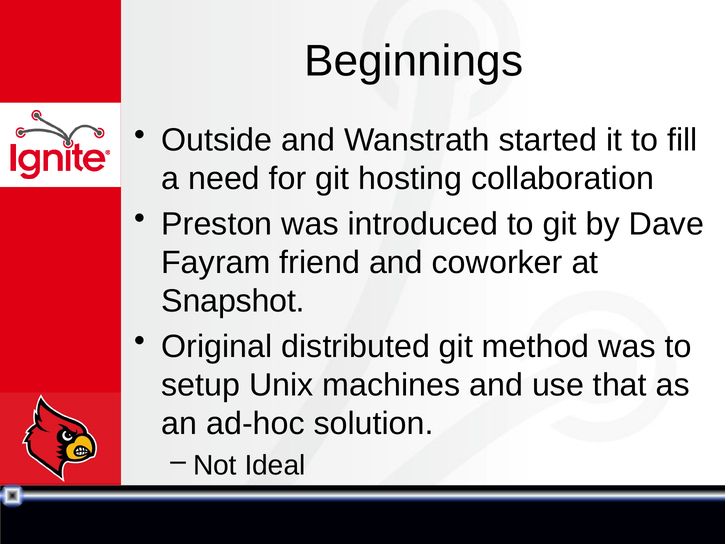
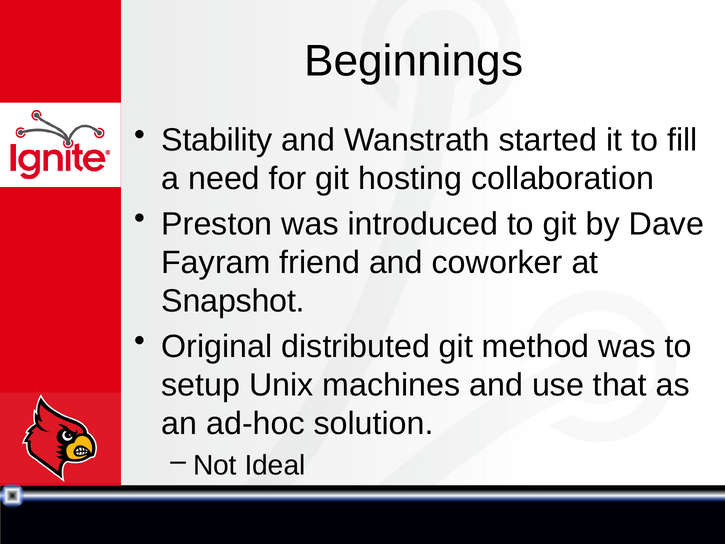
Outside: Outside -> Stability (217, 140)
